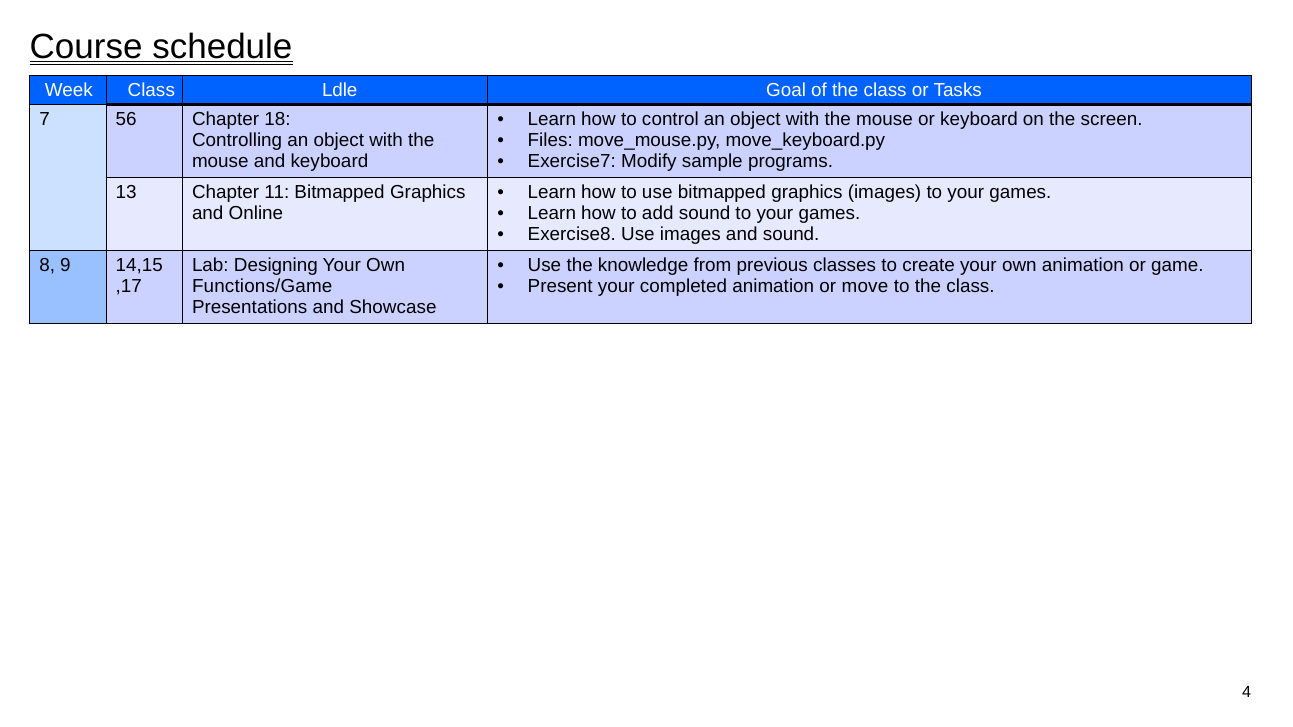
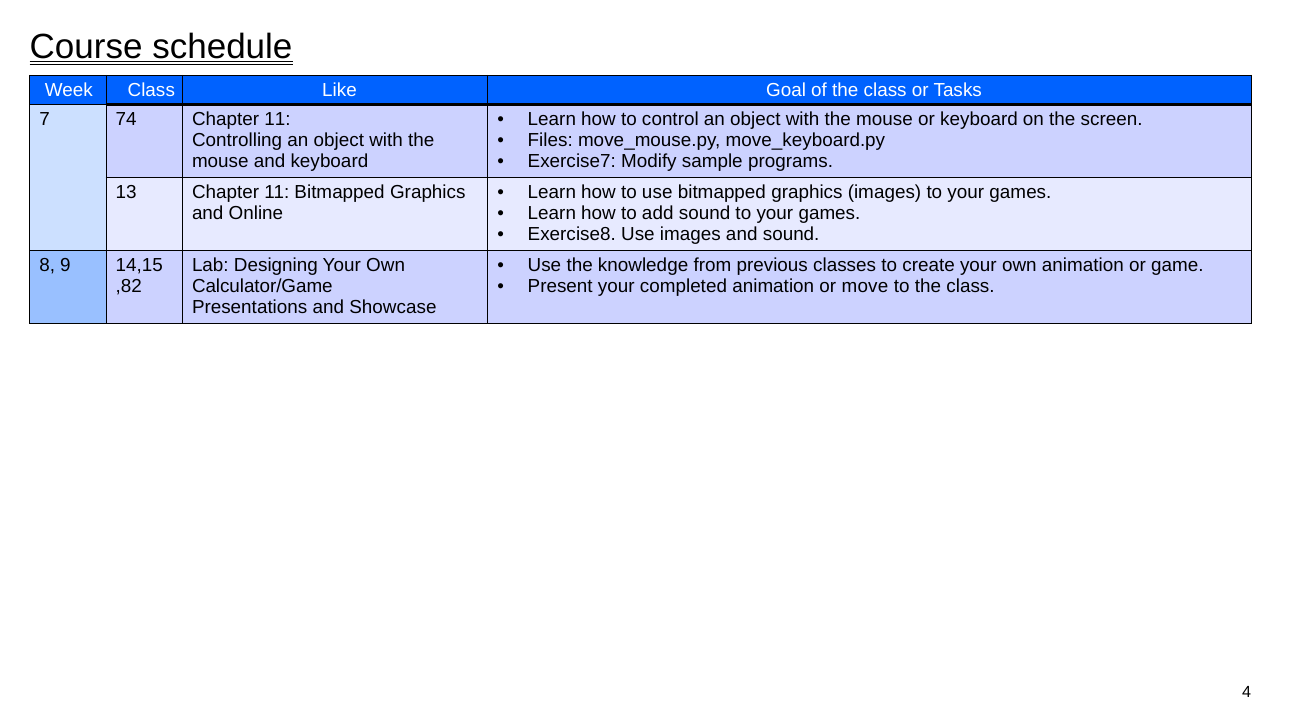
Ldle: Ldle -> Like (340, 90)
56: 56 -> 74 (126, 119)
18: 18 -> 11 (277, 119)
,17: ,17 -> ,82 (129, 286)
Functions/Game: Functions/Game -> Calculator/Game (262, 286)
